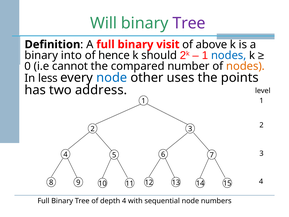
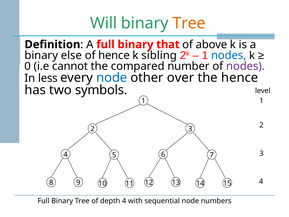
Tree colour: purple -> orange (189, 23)
visit: visit -> that (168, 44)
into: into -> else (71, 55)
should: should -> sibling (159, 55)
nodes colour: orange -> purple (245, 66)
uses: uses -> over (181, 78)
the points: points -> hence (240, 78)
address: address -> symbols (101, 90)
